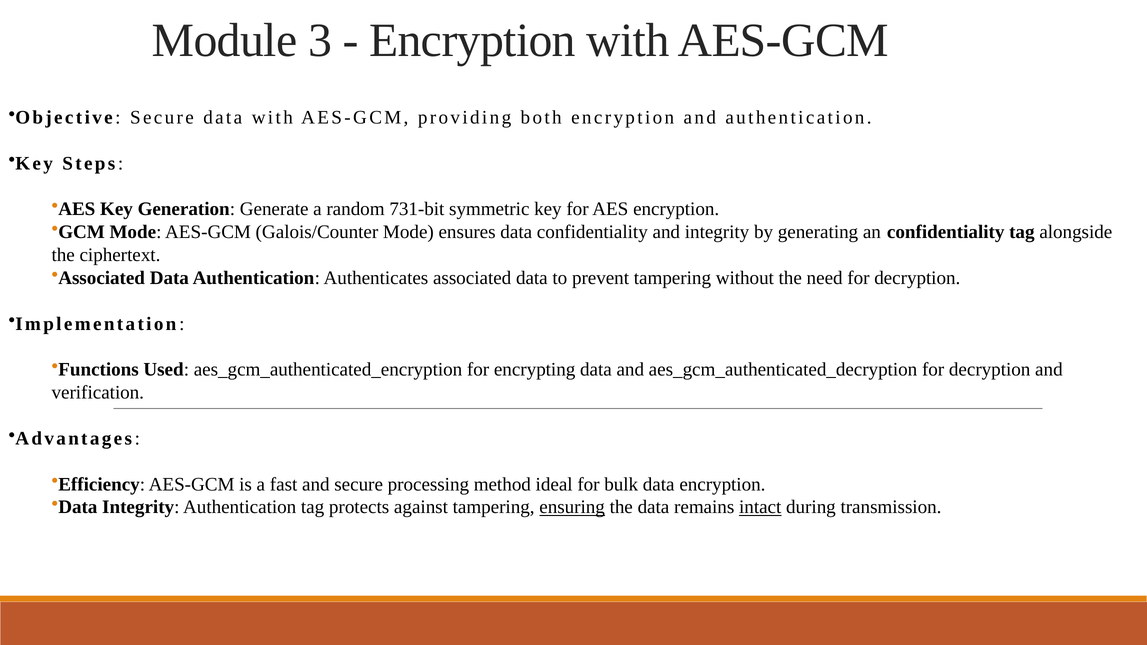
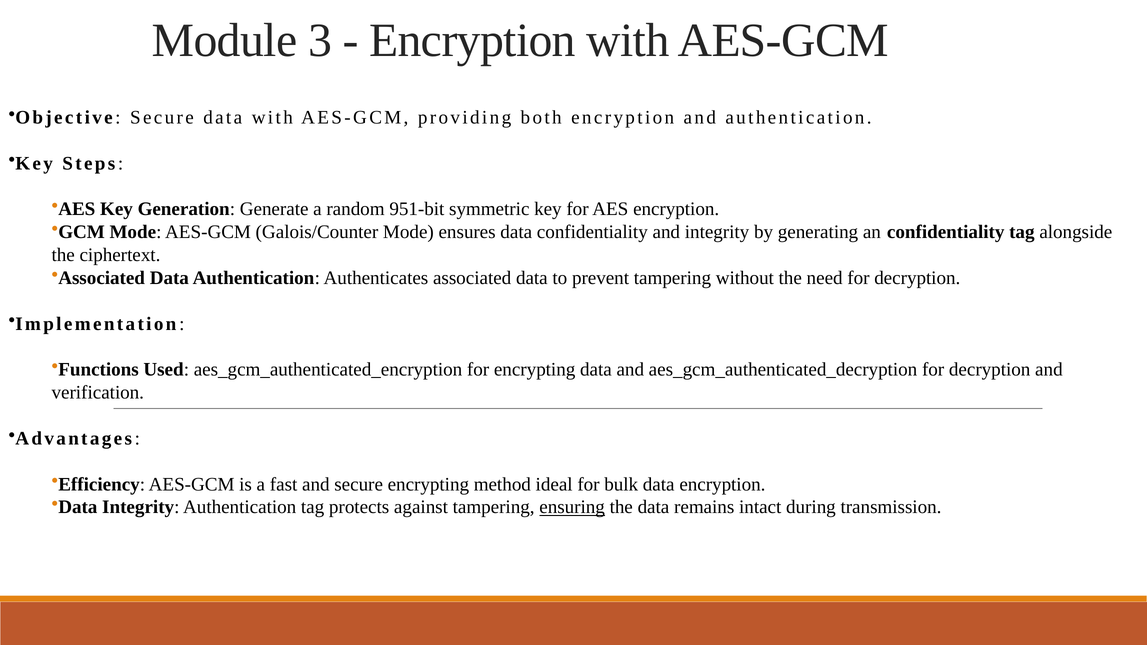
731-bit: 731-bit -> 951-bit (417, 209)
secure processing: processing -> encrypting (428, 484)
intact underline: present -> none (760, 507)
